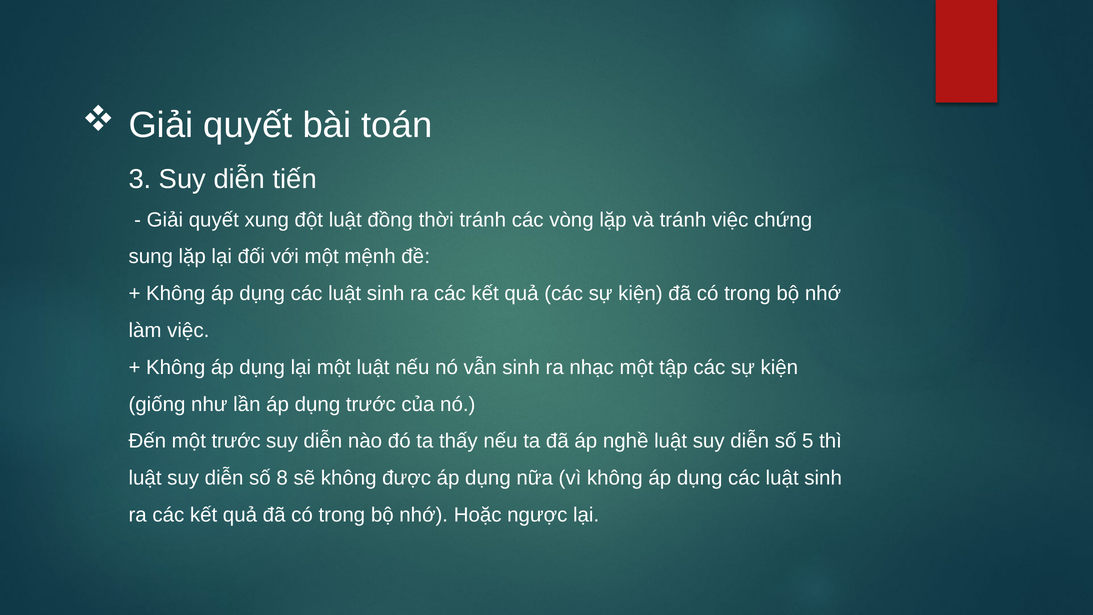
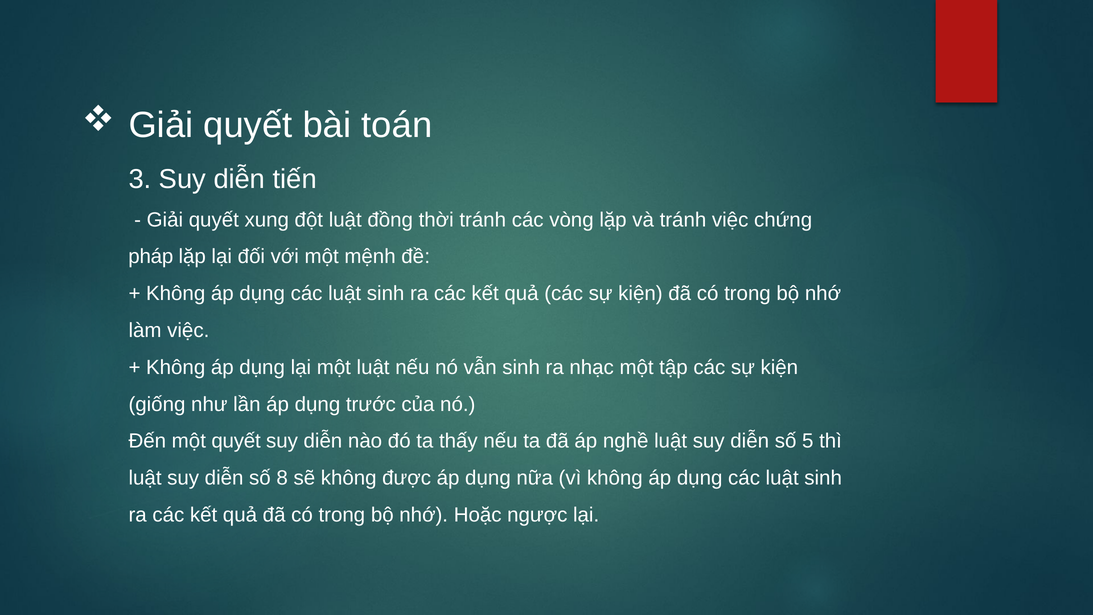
sung: sung -> pháp (151, 257)
một trước: trước -> quyết (236, 441)
